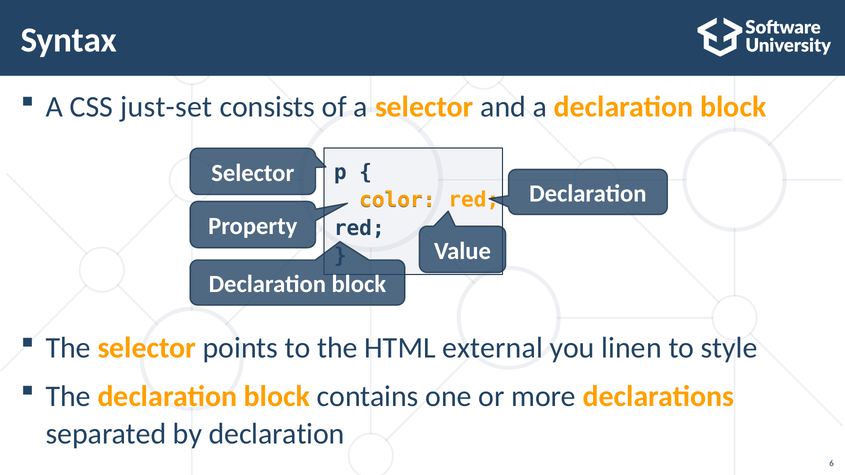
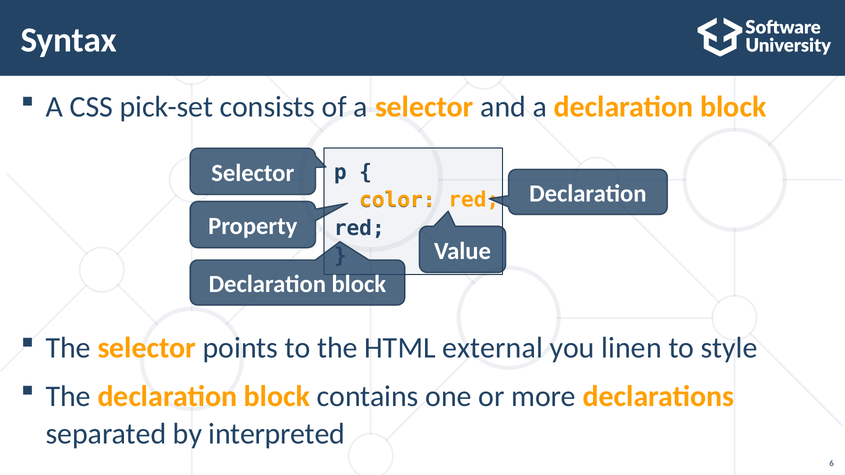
just-set: just-set -> pick-set (166, 107)
by declaration: declaration -> interpreted (277, 434)
